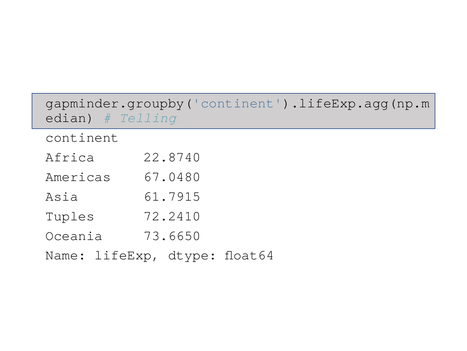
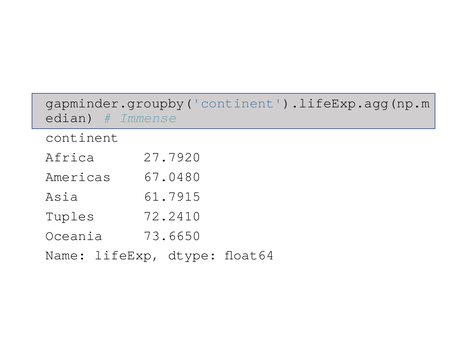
Telling: Telling -> Immense (148, 118)
22.8740: 22.8740 -> 27.7920 (172, 157)
